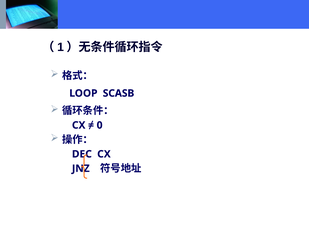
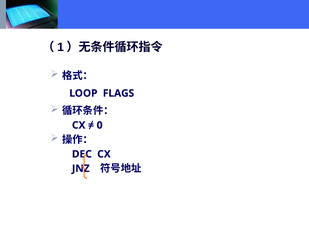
SCASB: SCASB -> FLAGS (119, 93)
